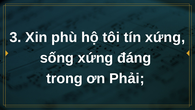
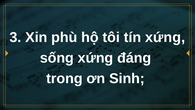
Phải: Phải -> Sinh (127, 78)
